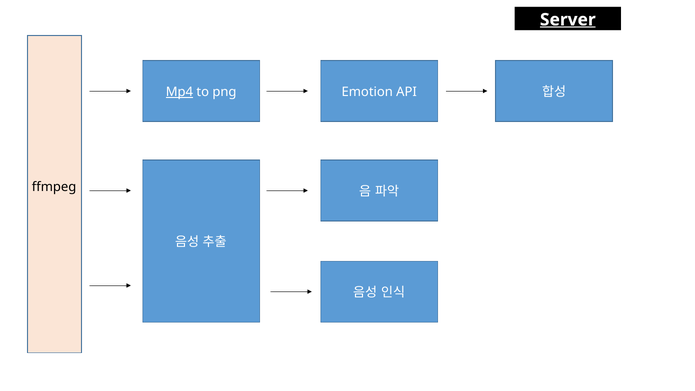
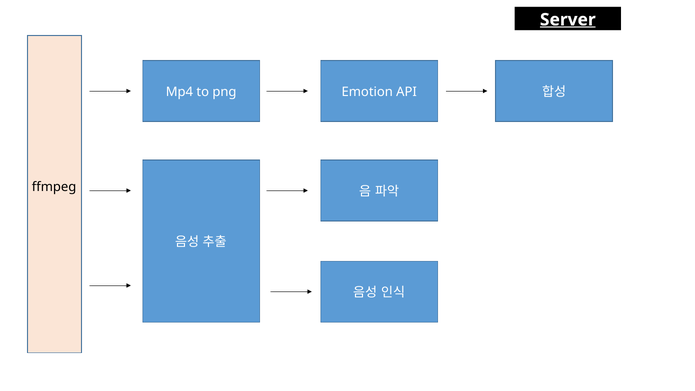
Mp4 underline: present -> none (179, 92)
